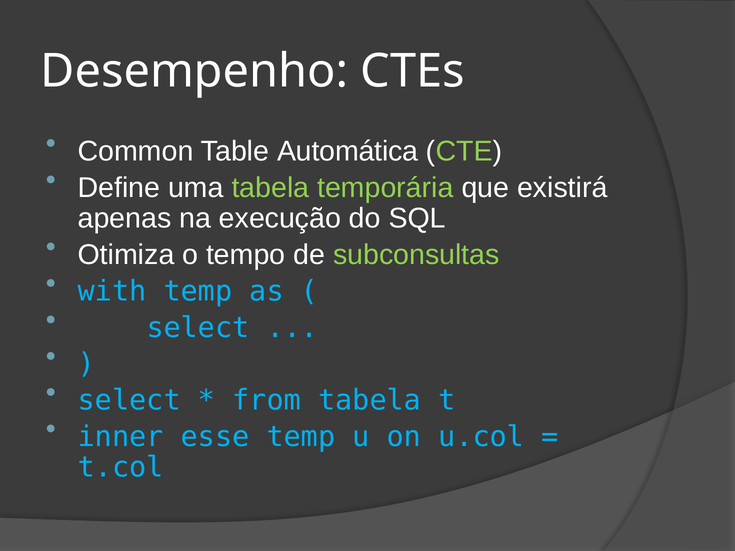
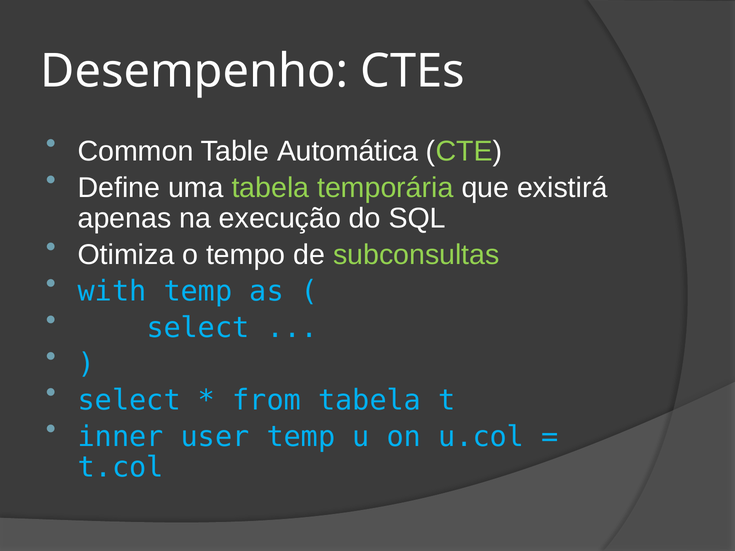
esse: esse -> user (215, 437)
